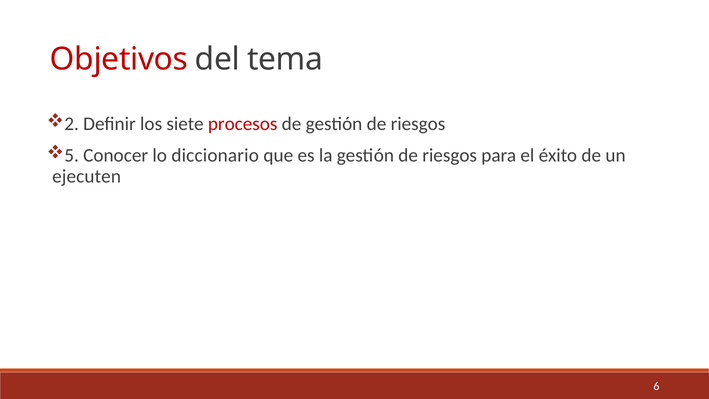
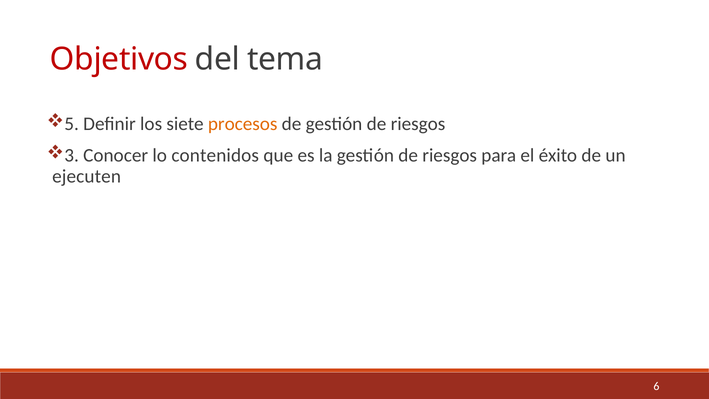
2: 2 -> 5 (72, 124)
procesos colour: red -> orange (243, 124)
5: 5 -> 3 (72, 155)
diccionario: diccionario -> contenidos (215, 155)
